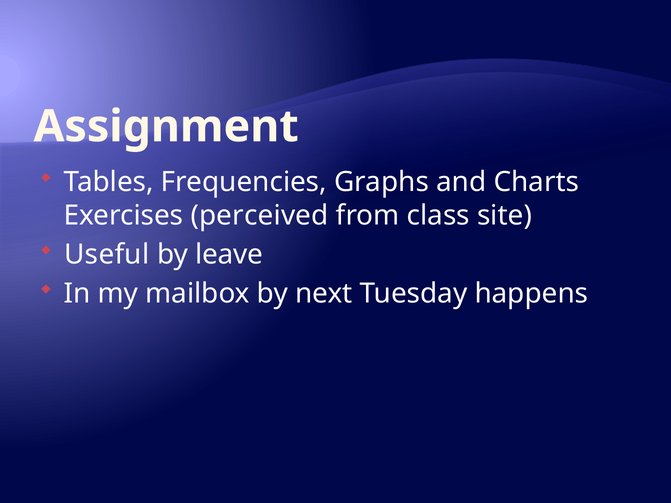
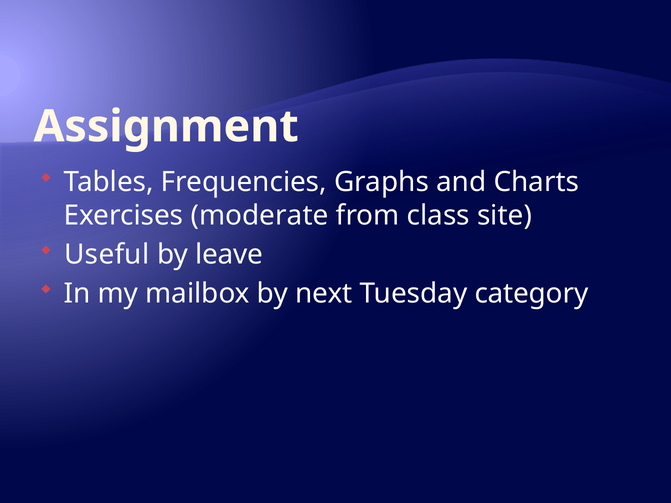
perceived: perceived -> moderate (260, 216)
happens: happens -> category (531, 294)
